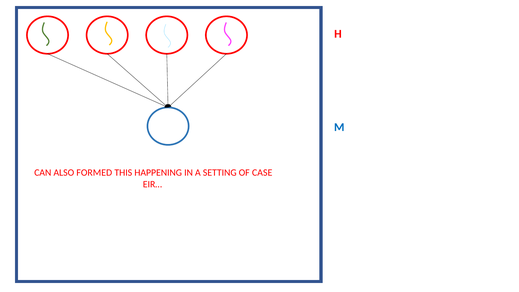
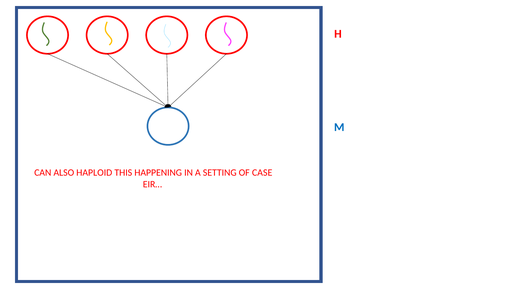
FORMED: FORMED -> HAPLOID (94, 172)
